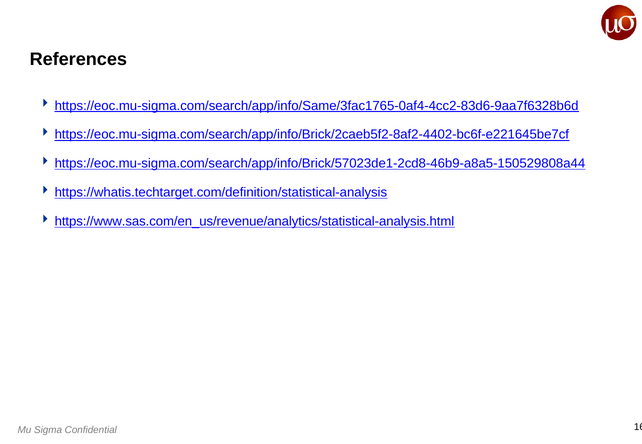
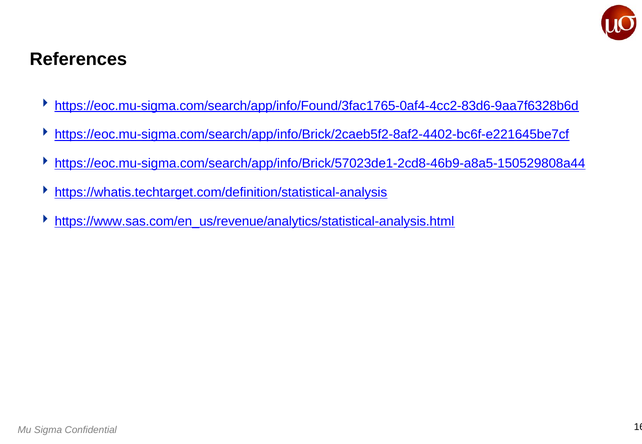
https://eoc.mu-sigma.com/search/app/info/Same/3fac1765-0af4-4cc2-83d6-9aa7f6328b6d: https://eoc.mu-sigma.com/search/app/info/Same/3fac1765-0af4-4cc2-83d6-9aa7f6328b6d -> https://eoc.mu-sigma.com/search/app/info/Found/3fac1765-0af4-4cc2-83d6-9aa7f6328b6d (317, 106)
